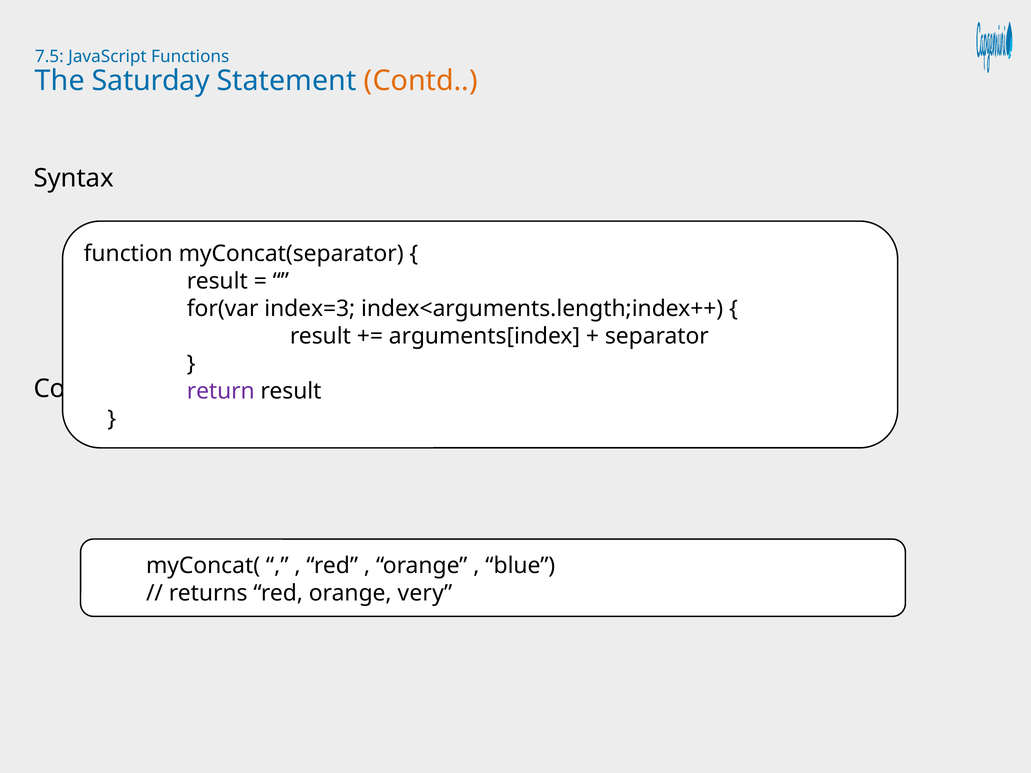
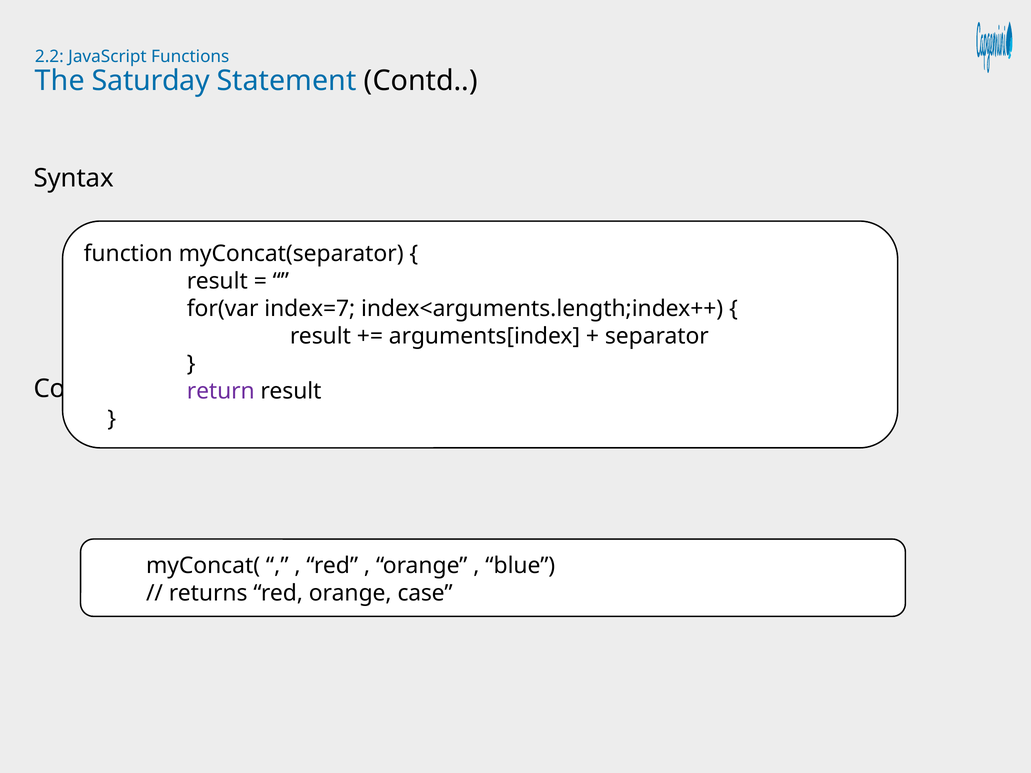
7.5: 7.5 -> 2.2 (49, 56)
Contd colour: orange -> black (421, 81)
index=3: index=3 -> index=7 (310, 309)
very: very -> case (425, 593)
